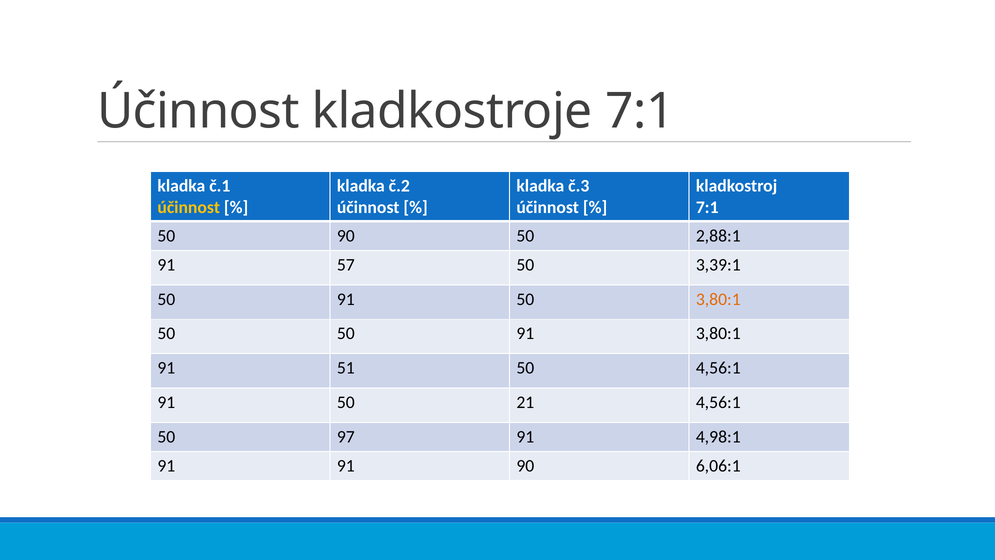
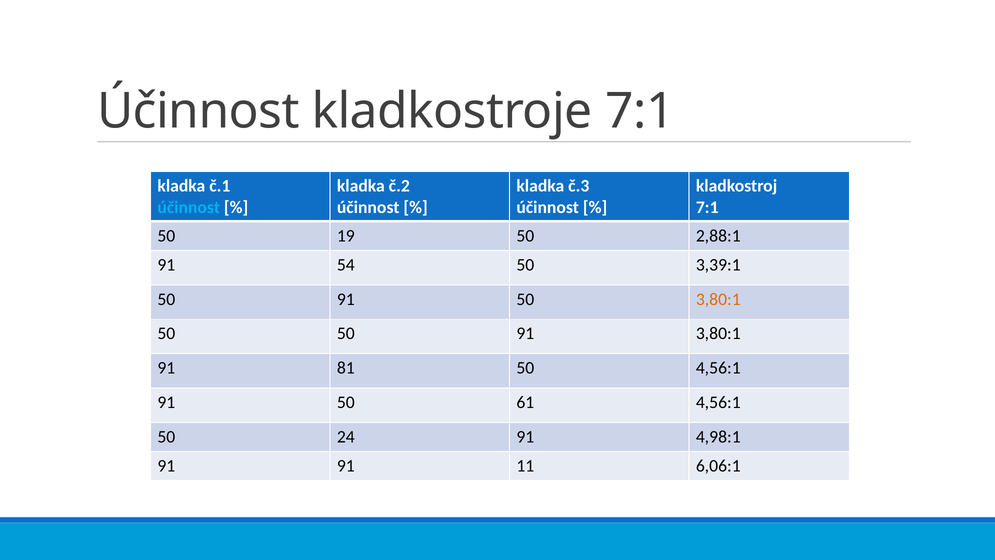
účinnost colour: yellow -> light blue (189, 207)
50 90: 90 -> 19 (346, 236)
57: 57 -> 54 (346, 265)
51: 51 -> 81 (346, 368)
21: 21 -> 61 (525, 402)
97: 97 -> 24 (346, 437)
91 90: 90 -> 11 (525, 466)
